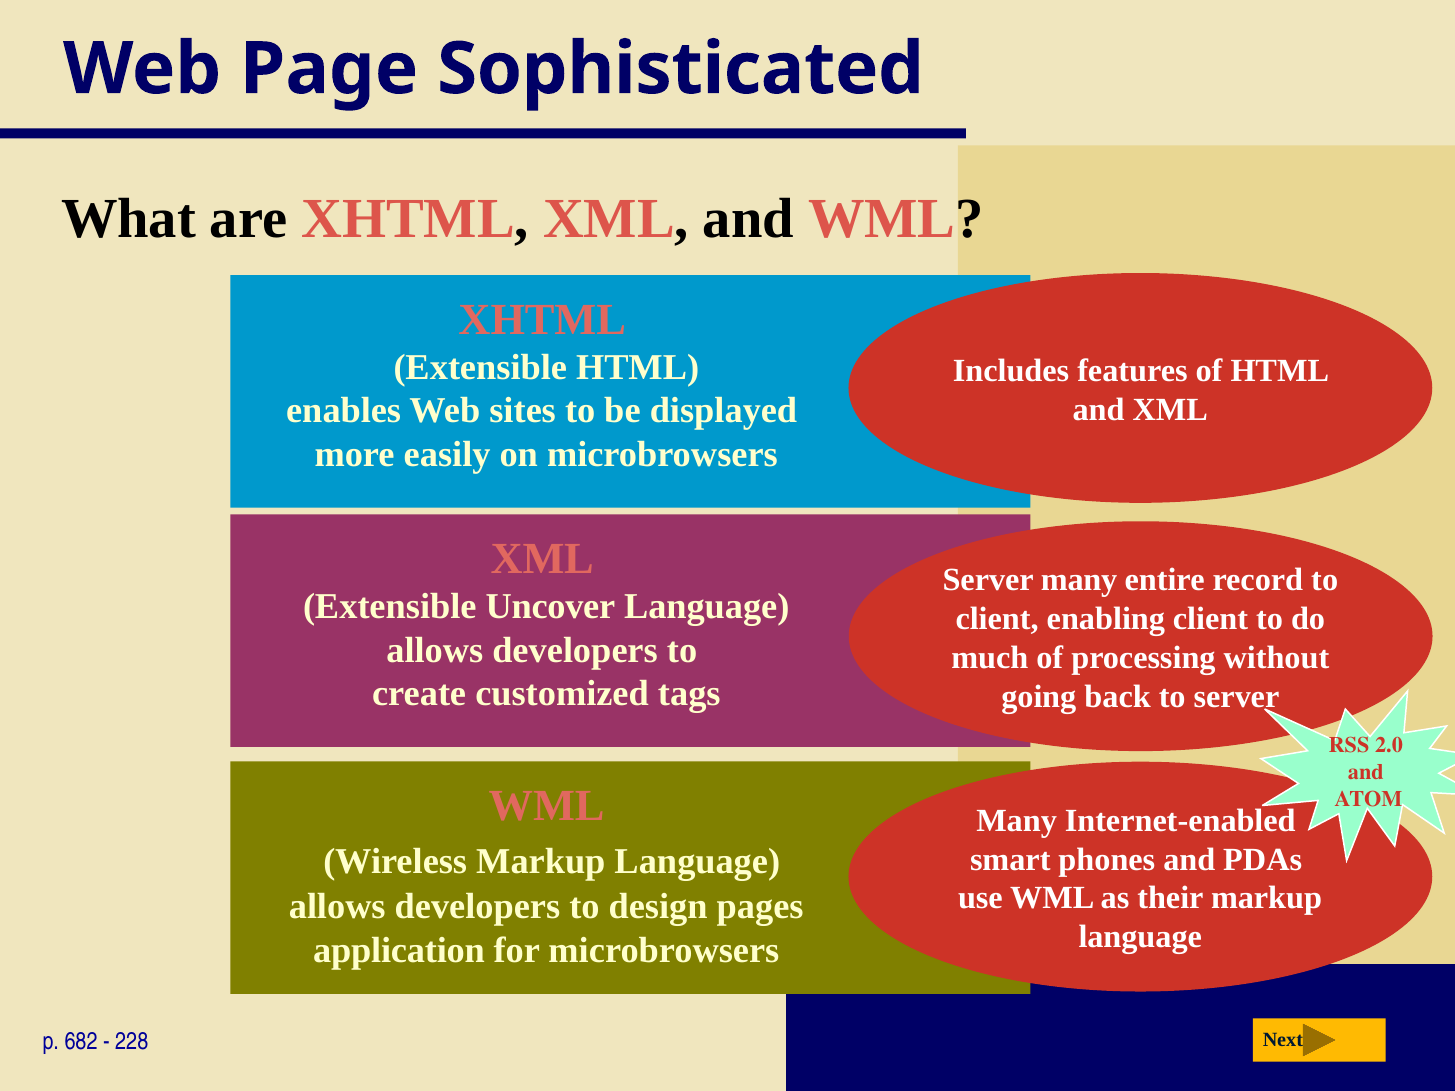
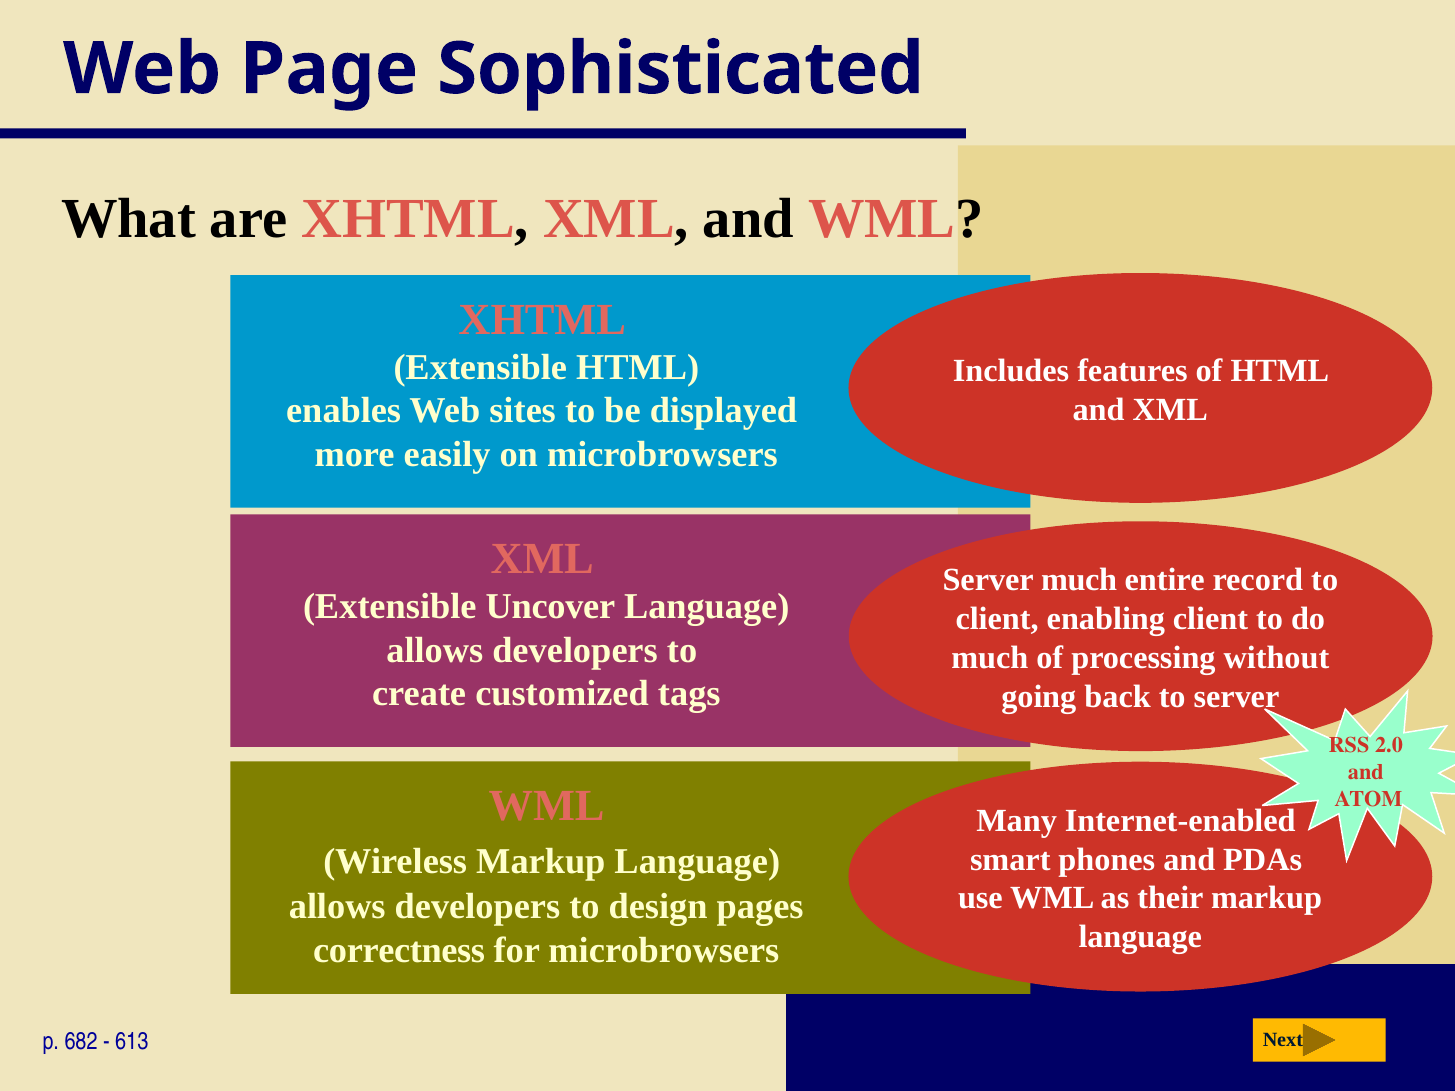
Server many: many -> much (1079, 580)
application: application -> correctness (399, 951)
228: 228 -> 613 (132, 1042)
